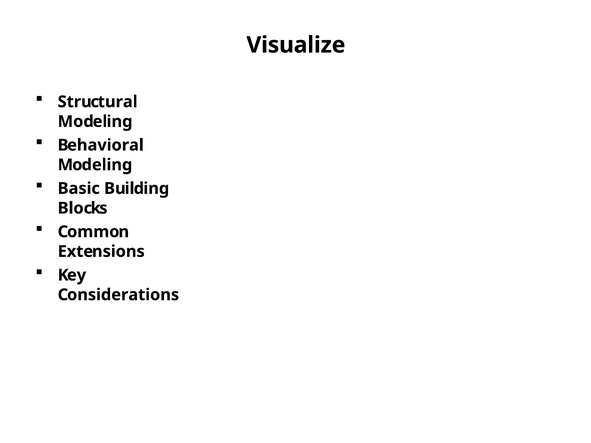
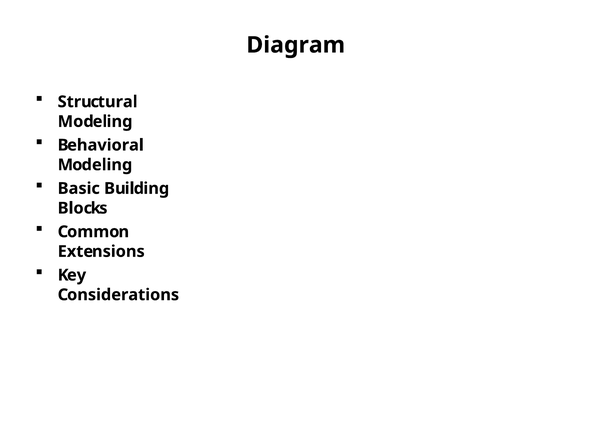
Visualize: Visualize -> Diagram (296, 45)
